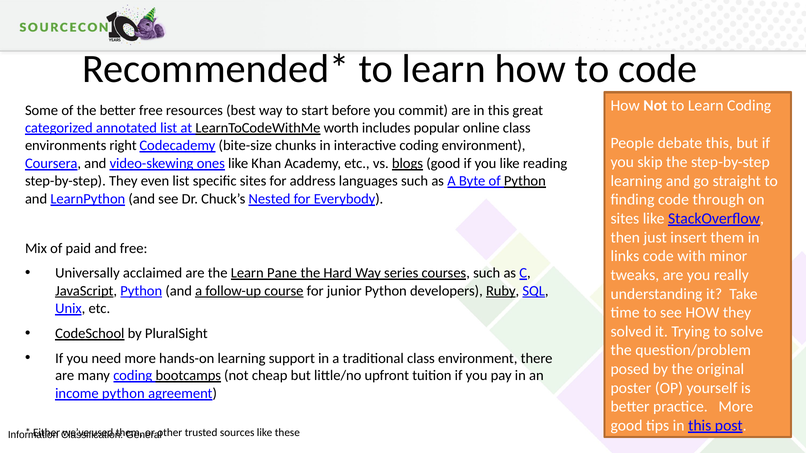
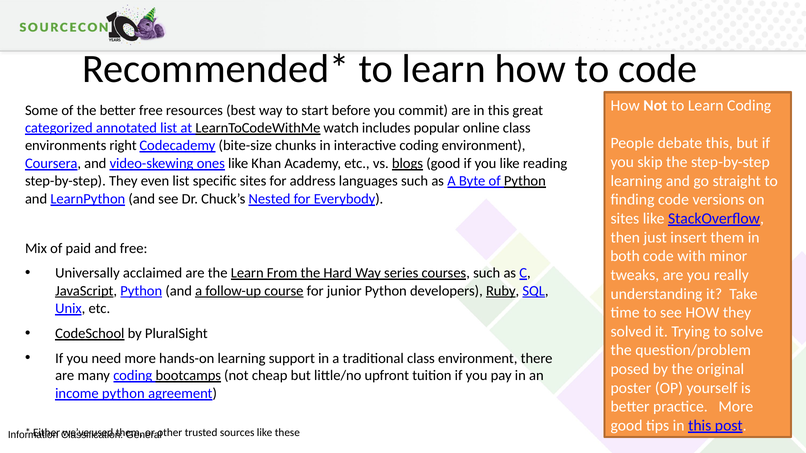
worth: worth -> watch (341, 128)
through: through -> versions (719, 200)
links: links -> both (625, 257)
Pane: Pane -> From (282, 273)
